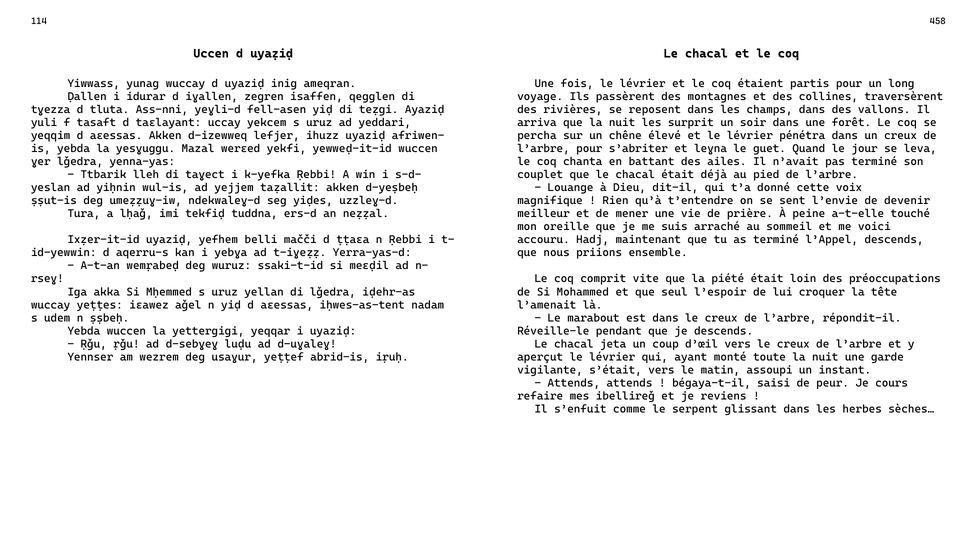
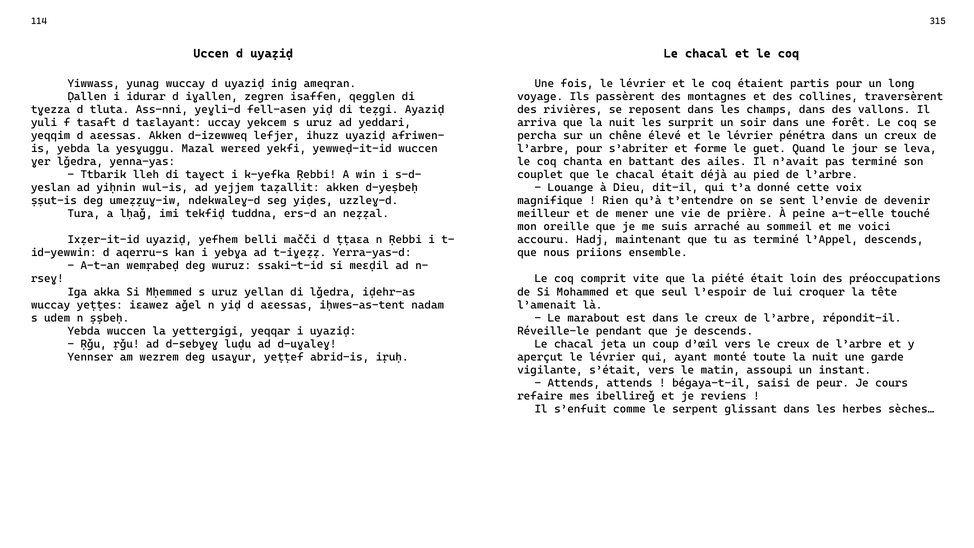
458: 458 -> 315 (938, 21)
leɣna: leɣna -> forme (711, 148)
